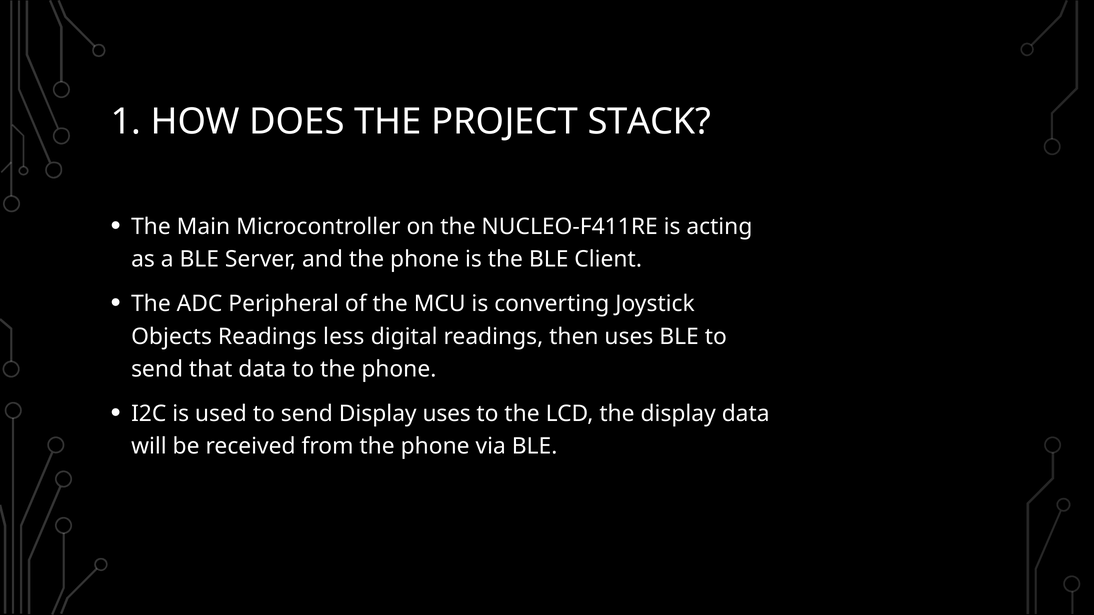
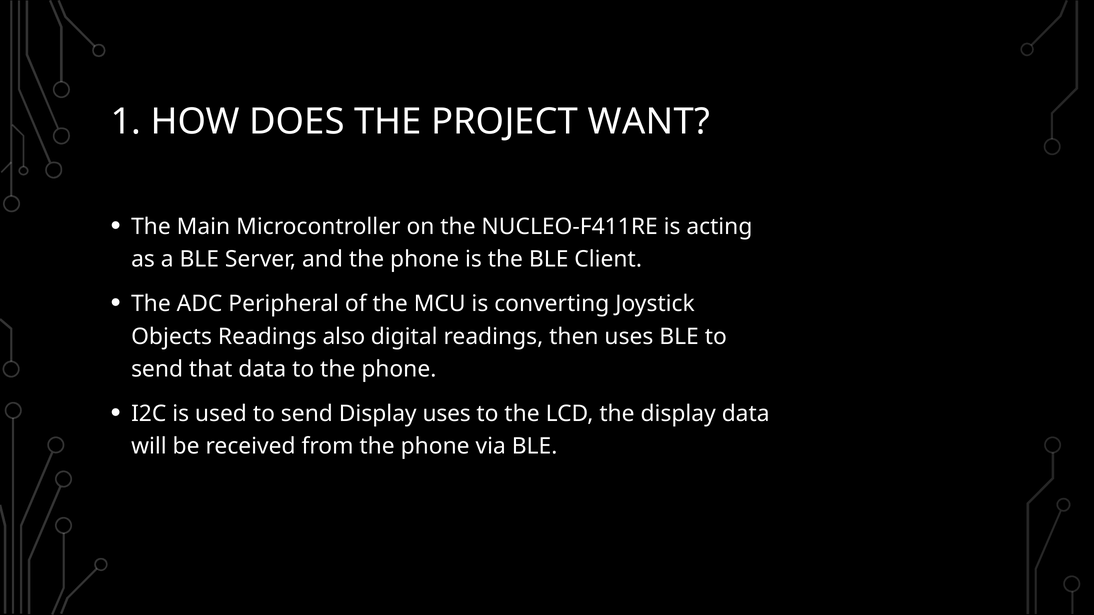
STACK: STACK -> WANT (649, 122)
less: less -> also (344, 337)
